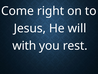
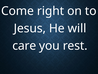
with: with -> care (24, 45)
